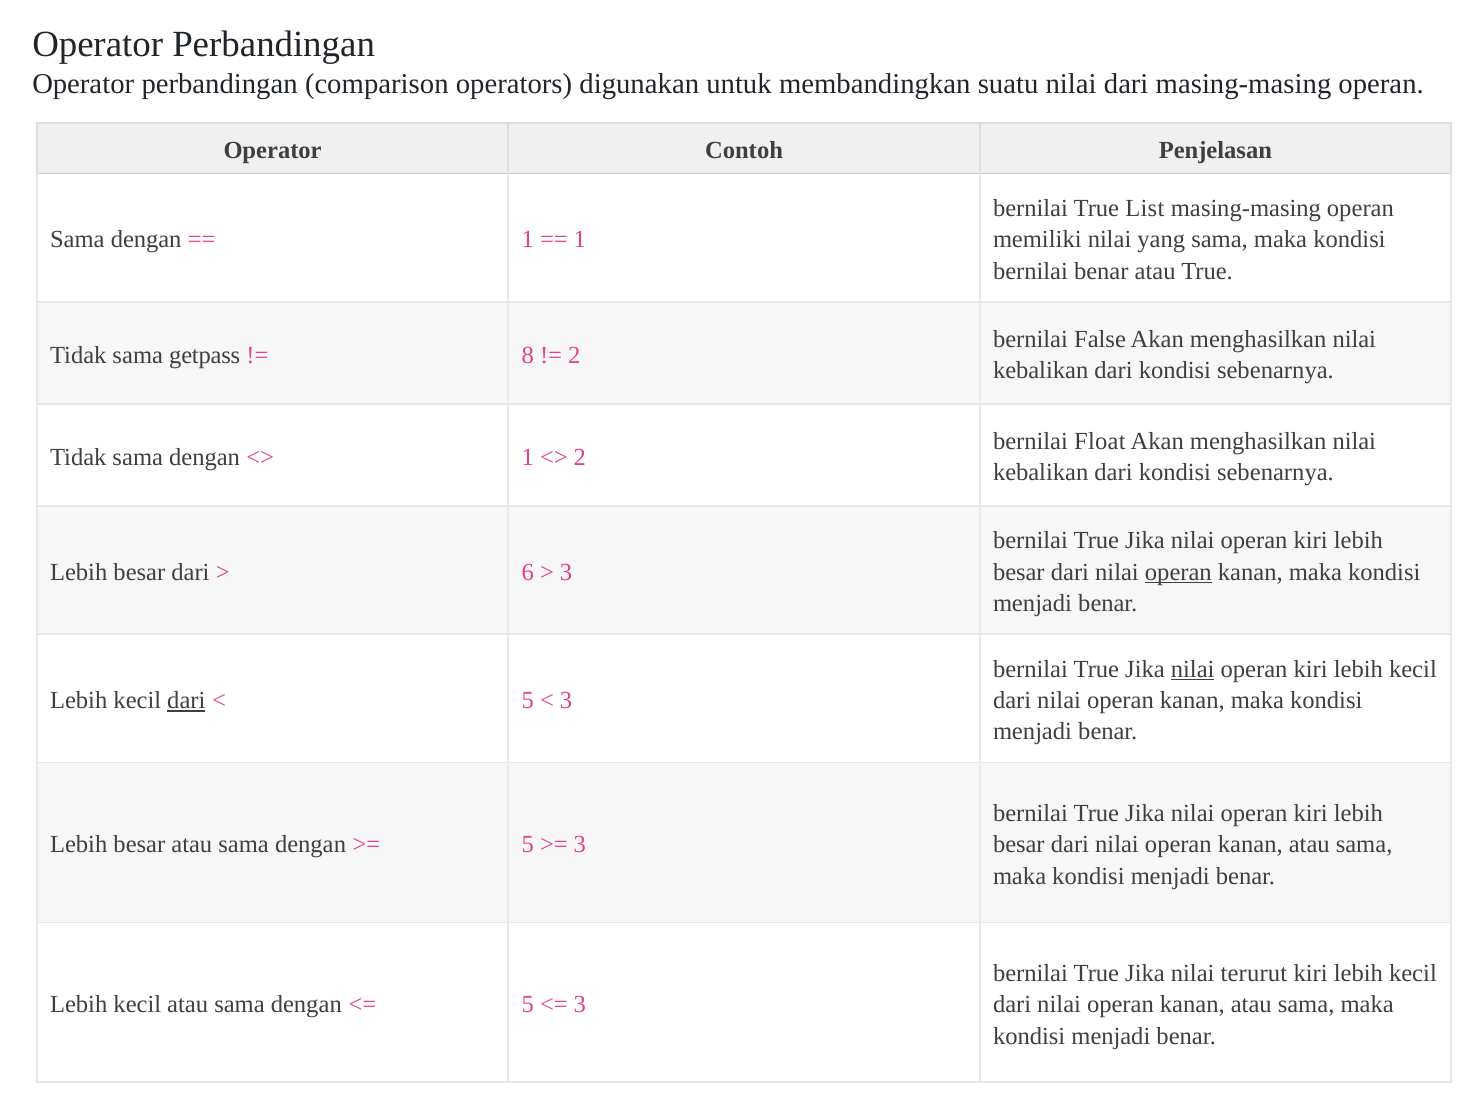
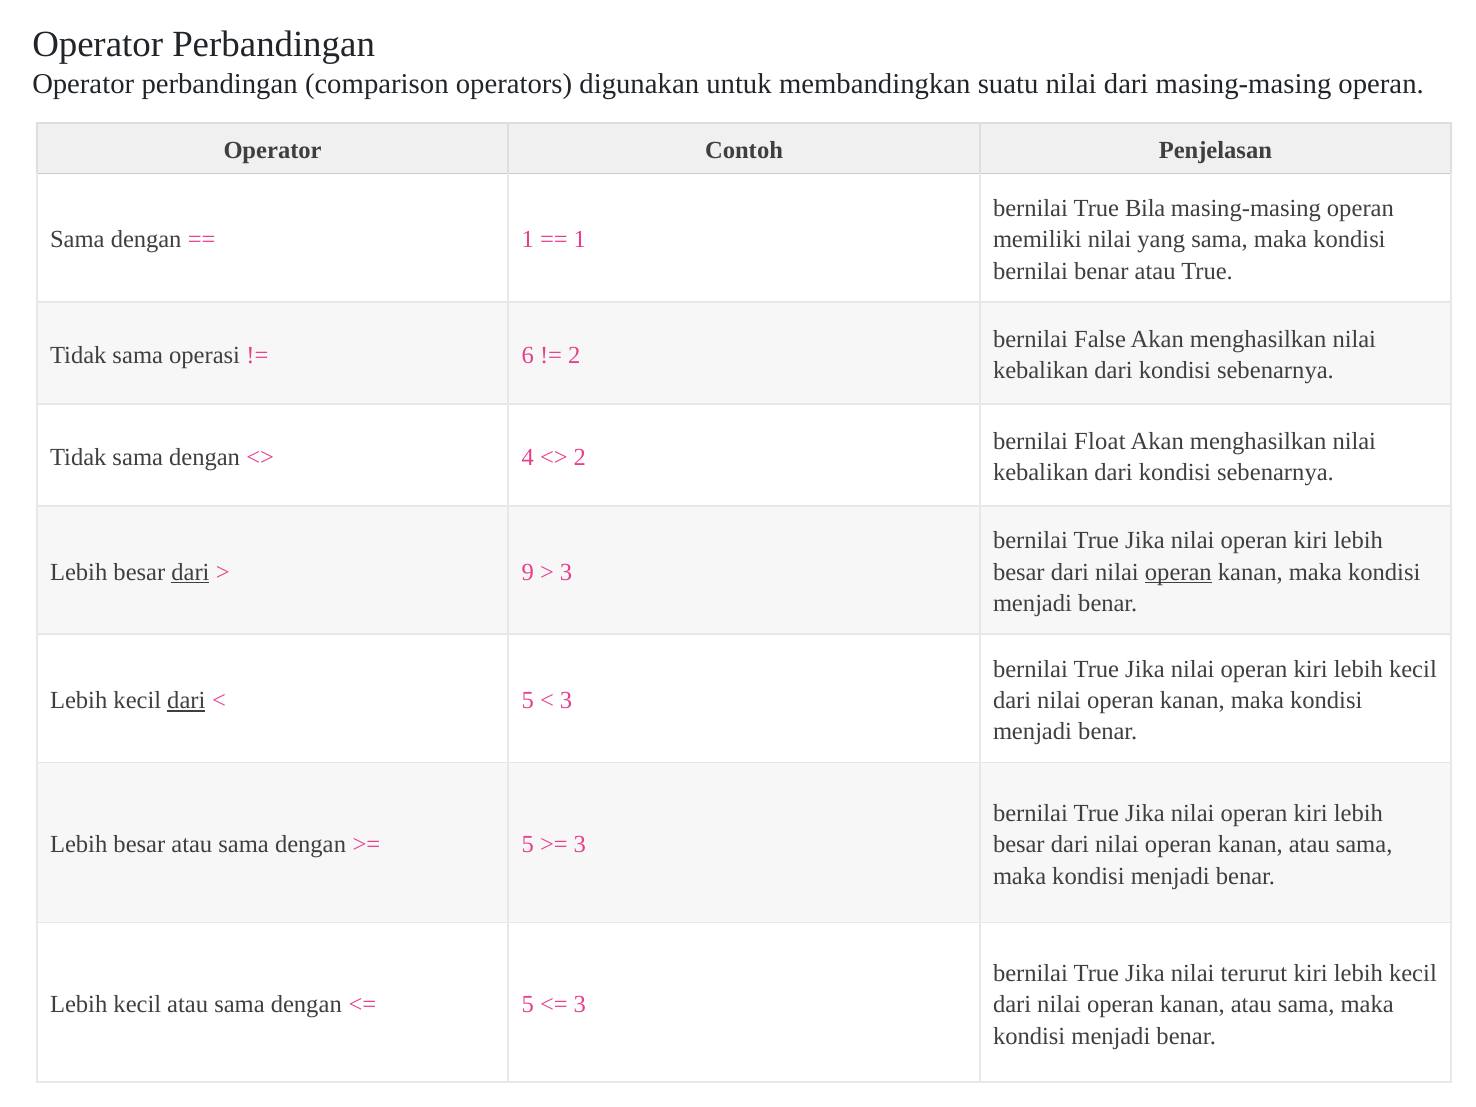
List: List -> Bila (1145, 208)
getpass: getpass -> operasi (205, 355)
8: 8 -> 6 (528, 355)
1: 1 -> 4 (528, 457)
dari underline: none -> present (190, 572)
6: 6 -> 9 (528, 572)
nilai underline: present -> none (1193, 669)
